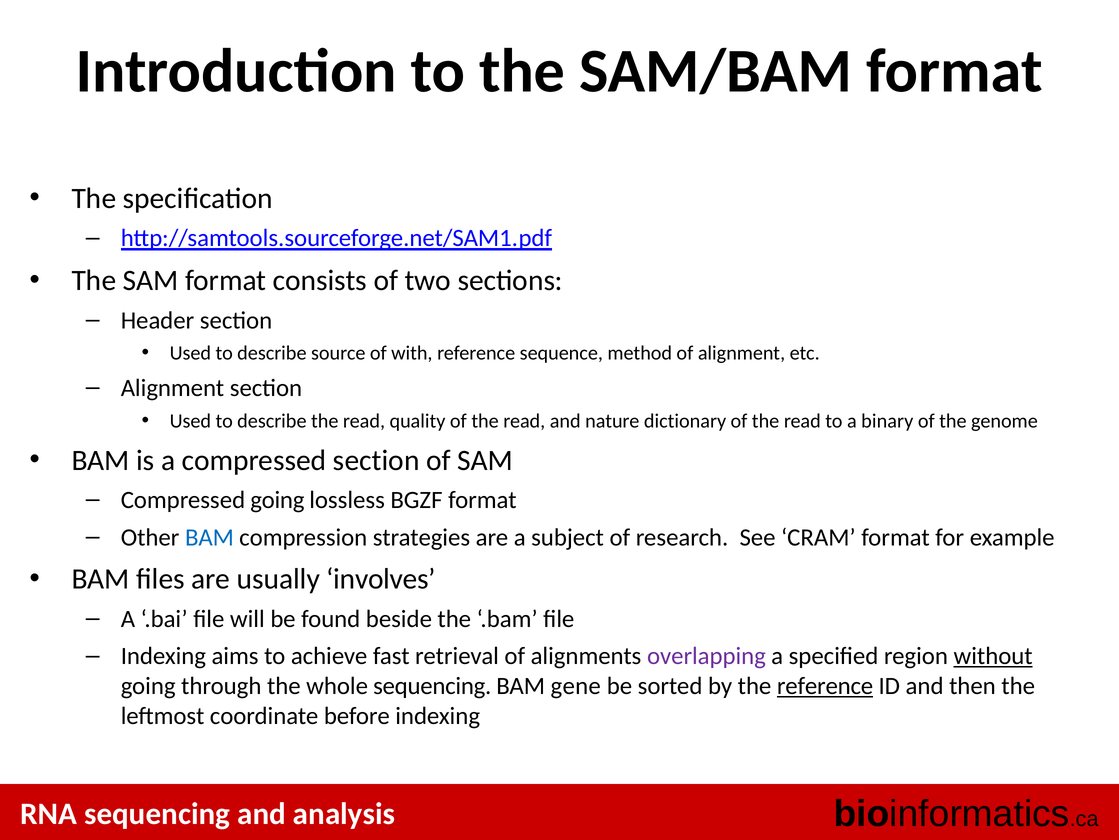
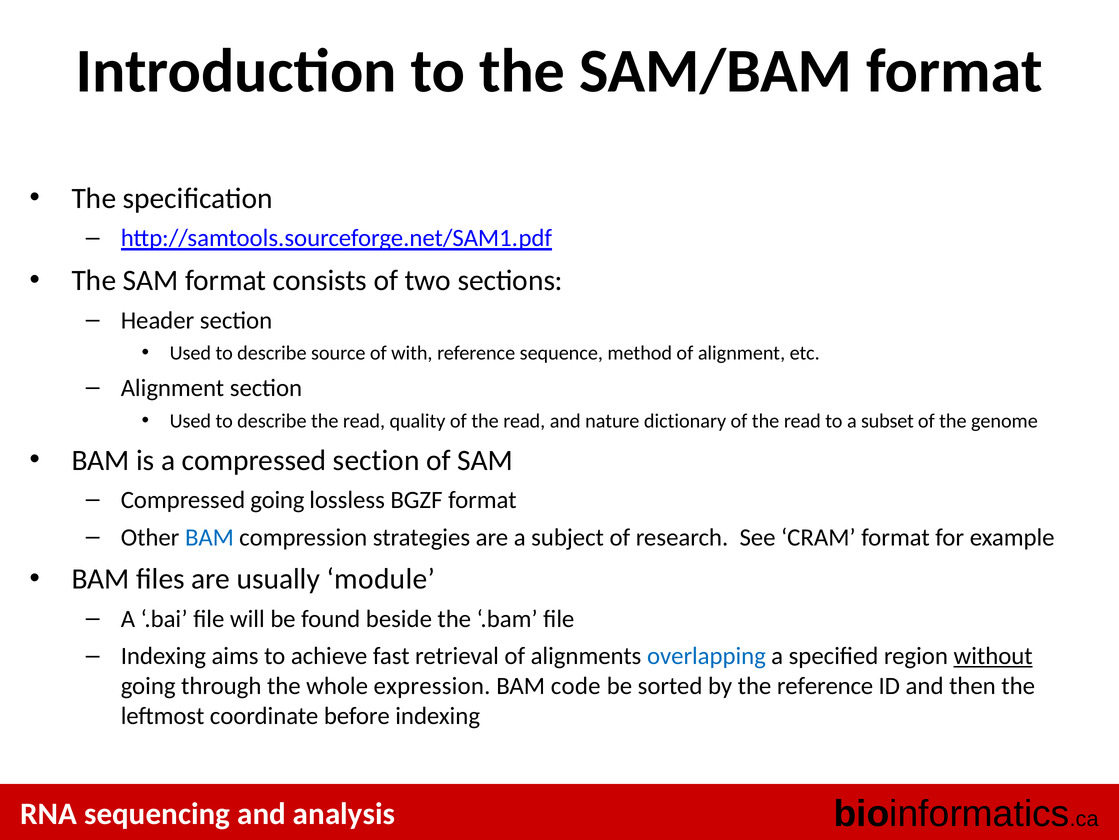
binary: binary -> subset (887, 421)
involves: involves -> module (381, 579)
overlapping colour: purple -> blue (706, 656)
whole sequencing: sequencing -> expression (432, 685)
gene: gene -> code (576, 685)
reference underline: present -> none (825, 685)
